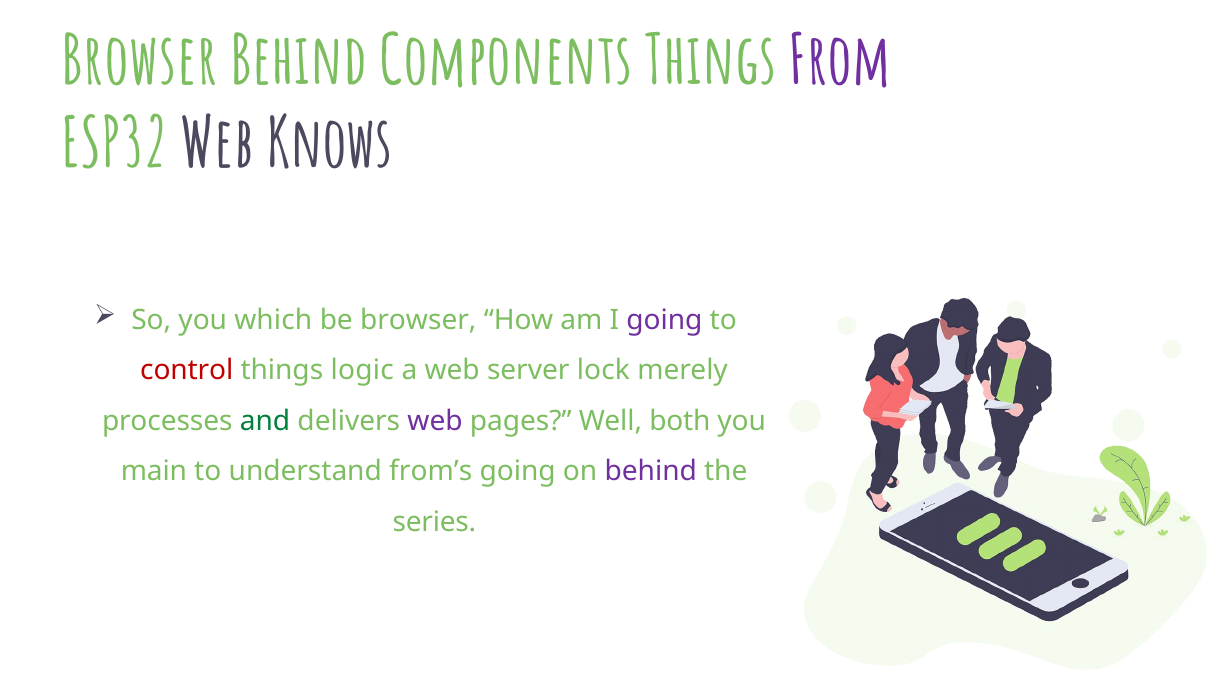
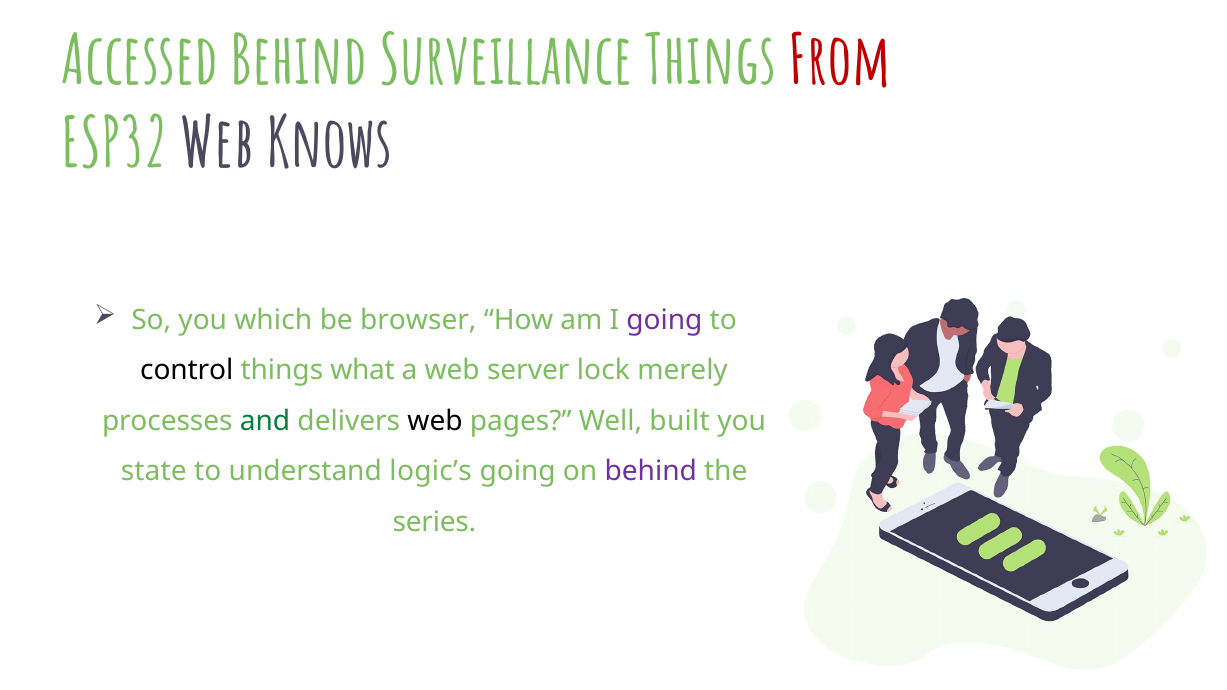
Browser: Browser -> Accessed (140, 62)
Components: Components -> Surveillance (507, 62)
From colour: purple -> red (840, 62)
control colour: red -> black (187, 370)
logic: logic -> what (363, 370)
web colour: purple -> black (435, 421)
both: both -> built (680, 421)
main: main -> state (154, 472)
from’s: from’s -> logic’s (431, 472)
